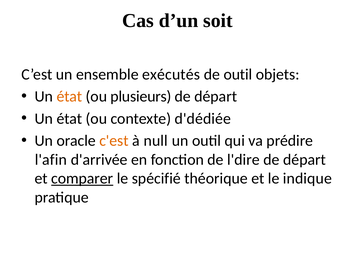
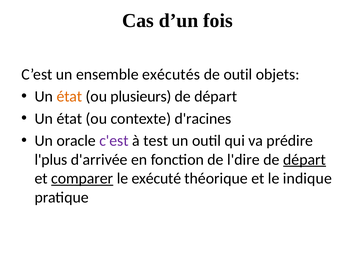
soit: soit -> fois (218, 21)
d'dédiée: d'dédiée -> d'racines (203, 119)
c'est colour: orange -> purple (114, 141)
null: null -> test (156, 141)
l'afin: l'afin -> l'plus (51, 160)
départ underline: none -> present (305, 160)
spécifié: spécifié -> exécuté (156, 179)
